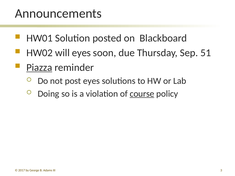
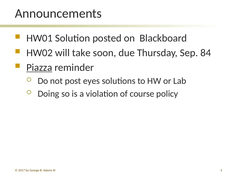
will eyes: eyes -> take (81, 53)
51: 51 -> 84 (206, 53)
course underline: present -> none (142, 94)
